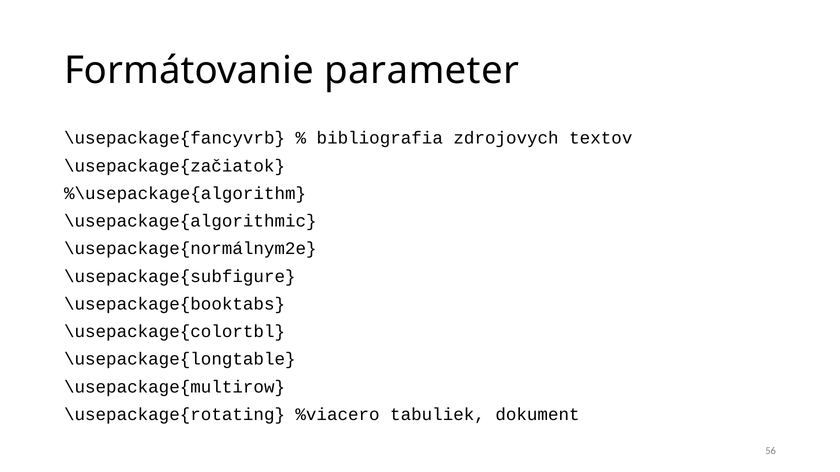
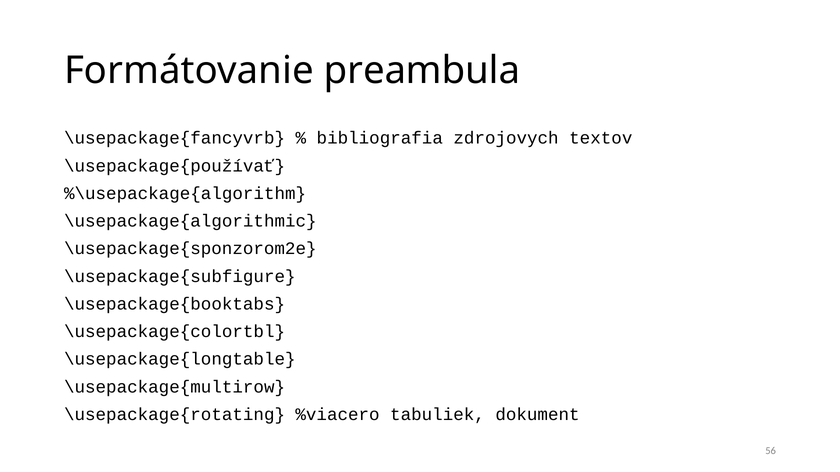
parameter: parameter -> preambula (422, 71)
\usepackage{začiatok: \usepackage{začiatok -> \usepackage{používať (175, 166)
\usepackage{normálnym2e: \usepackage{normálnym2e -> \usepackage{sponzorom2e (190, 249)
